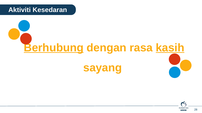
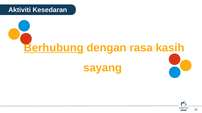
kasih underline: present -> none (170, 48)
